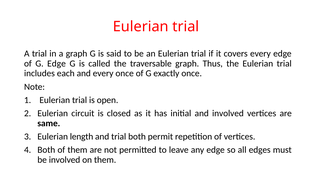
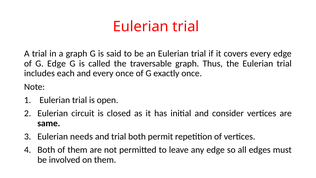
and involved: involved -> consider (228, 113)
length: length -> needs (81, 136)
